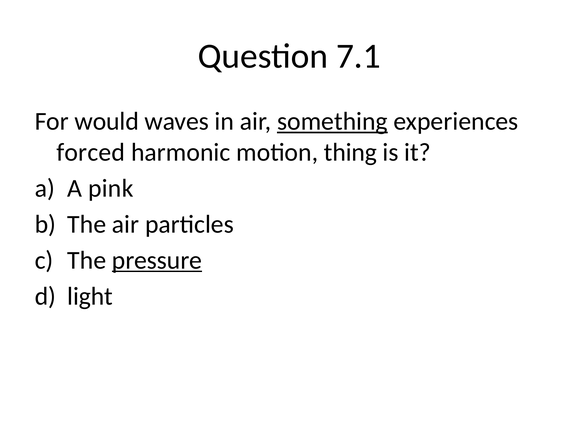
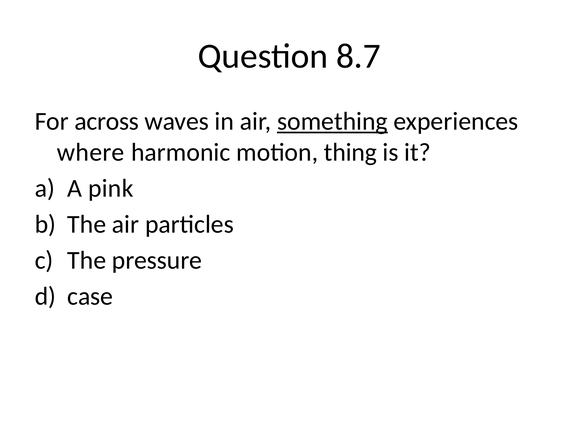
7.1: 7.1 -> 8.7 (358, 56)
would: would -> across (107, 121)
forced: forced -> where (91, 152)
pressure underline: present -> none (157, 260)
light: light -> case (90, 297)
